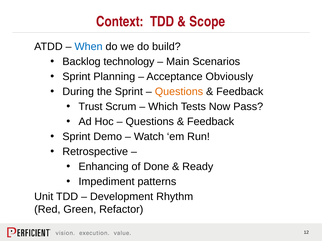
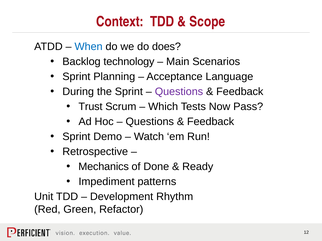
build: build -> does (166, 47)
Obviously: Obviously -> Language (229, 77)
Questions colour: orange -> purple (179, 92)
Enhancing: Enhancing -> Mechanics (104, 167)
